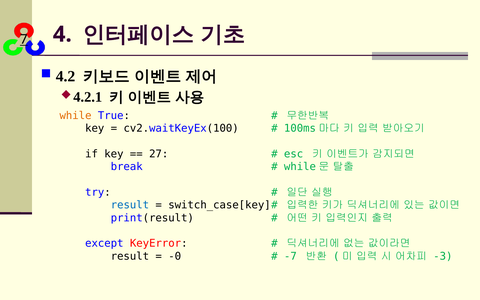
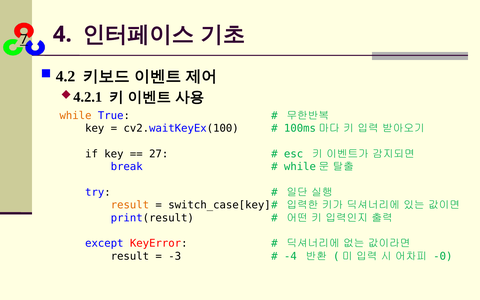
result colour: blue -> orange (130, 205)
-0: -0 -> -3 (175, 256)
-7: -7 -> -4 (290, 256)
-3: -3 -> -0 (443, 256)
